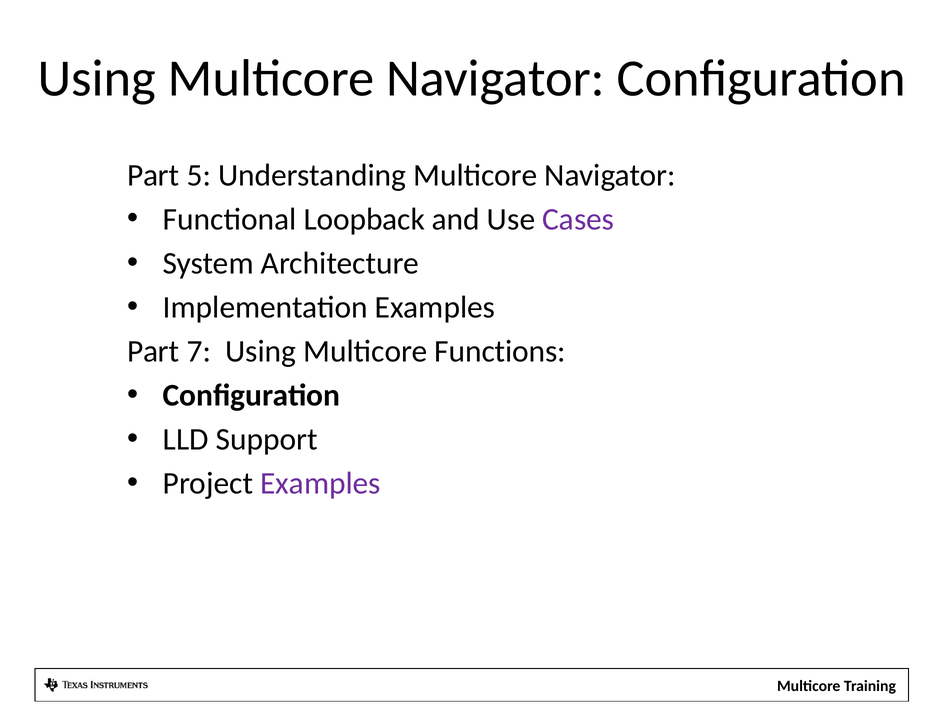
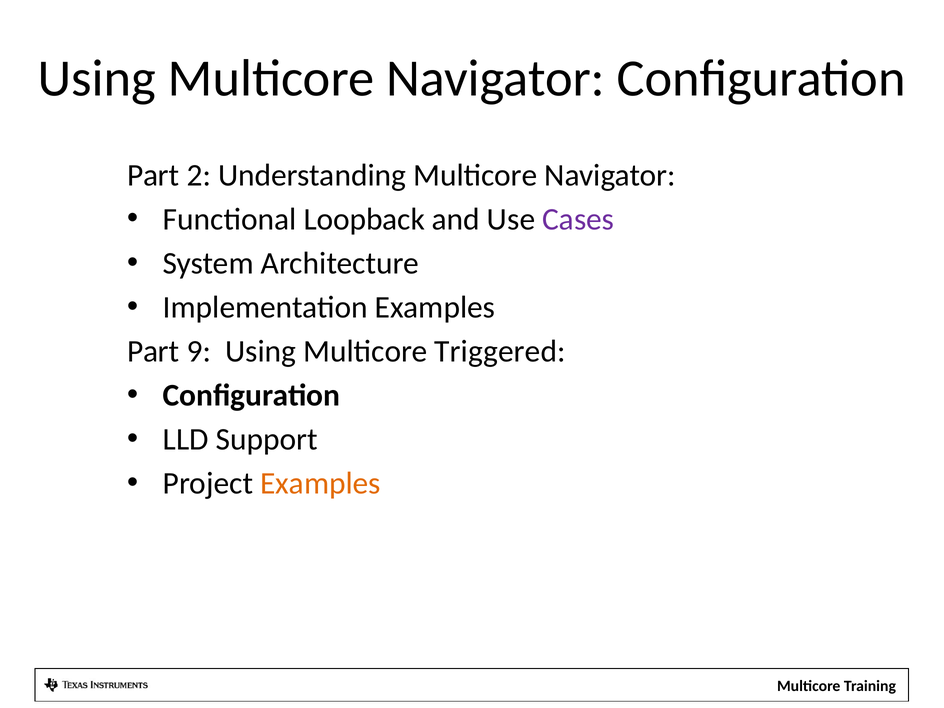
5: 5 -> 2 (199, 175)
7: 7 -> 9 (199, 351)
Functions: Functions -> Triggered (500, 351)
Examples colour: purple -> orange (320, 484)
